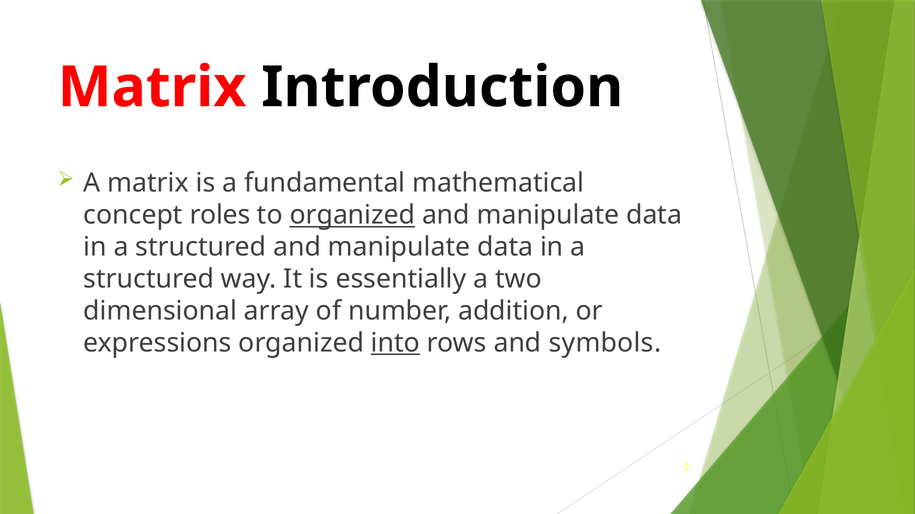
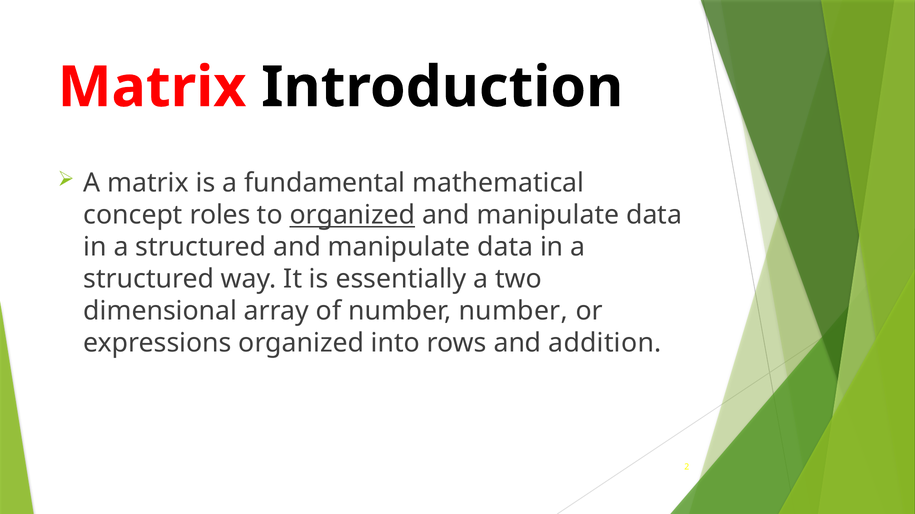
number addition: addition -> number (513, 311)
into underline: present -> none (395, 343)
symbols: symbols -> addition (605, 343)
